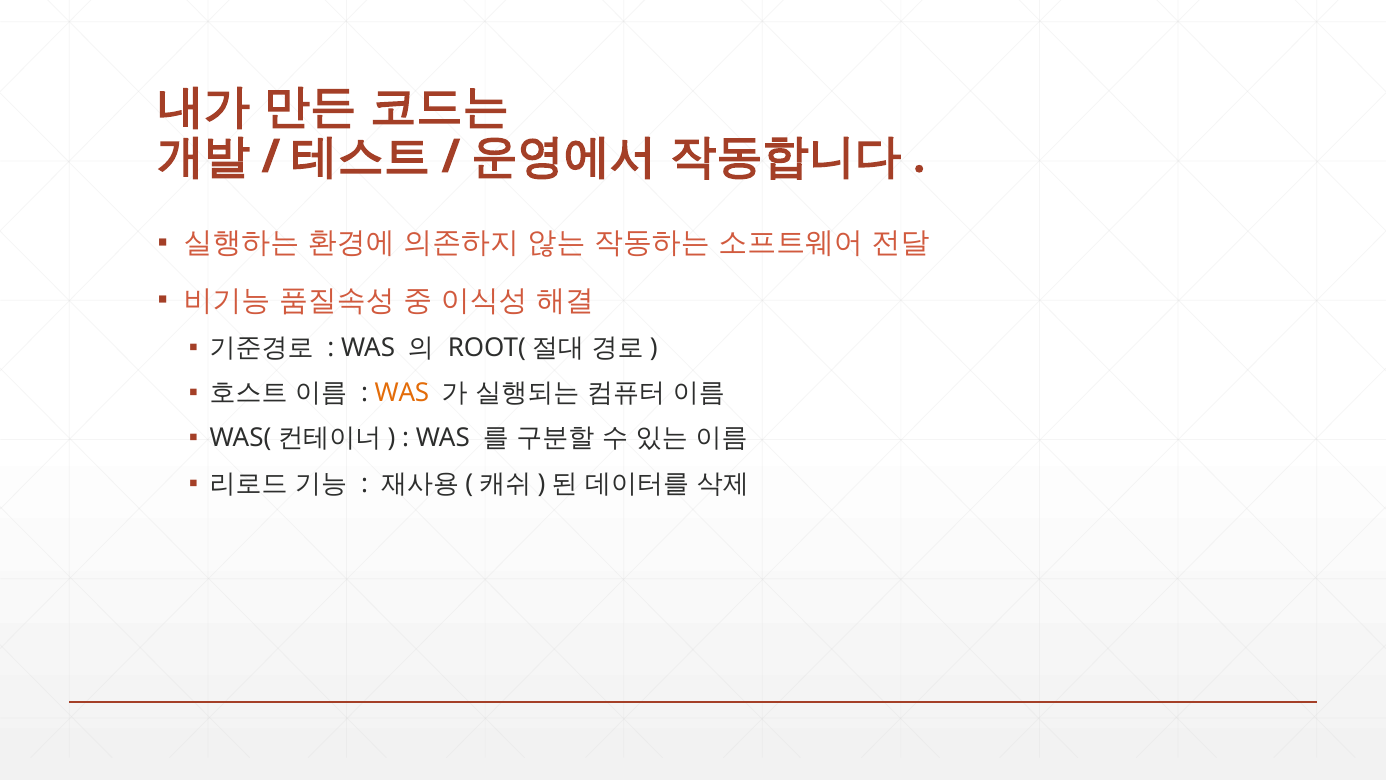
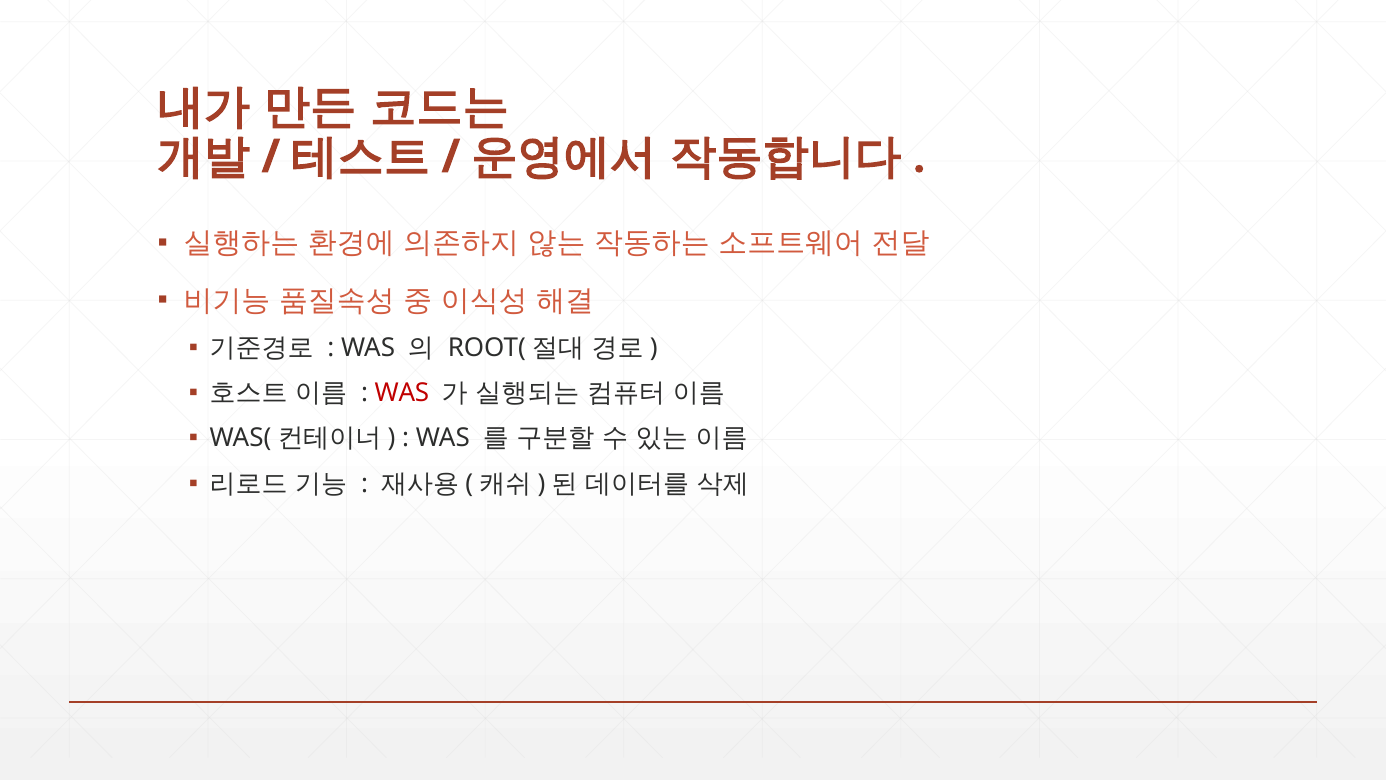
WAS colour: orange -> red (402, 393)
